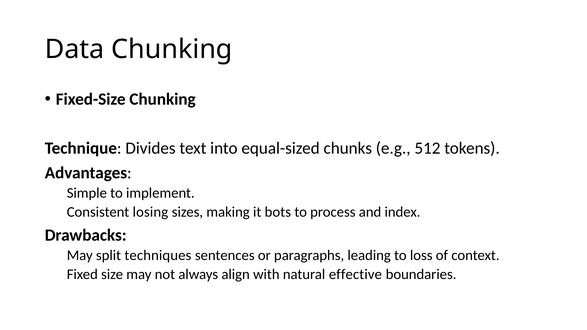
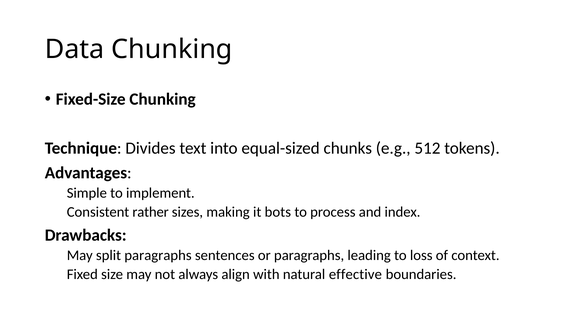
losing: losing -> rather (151, 212)
split techniques: techniques -> paragraphs (158, 256)
